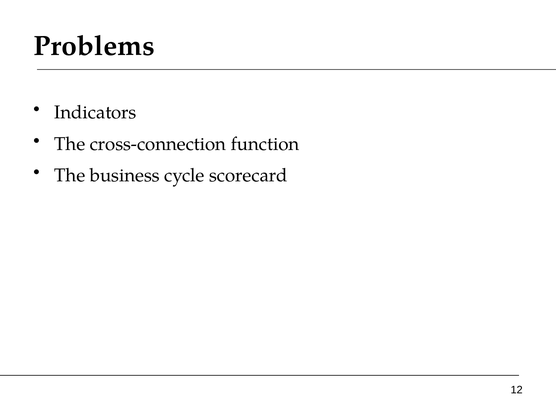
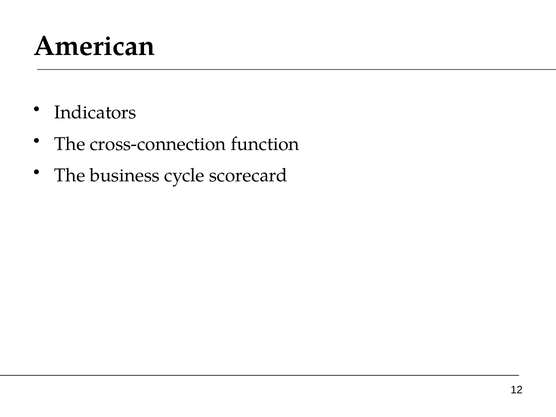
Problems: Problems -> American (94, 46)
